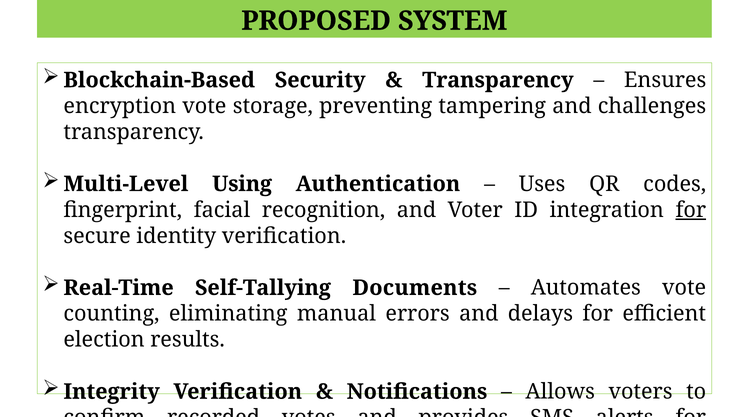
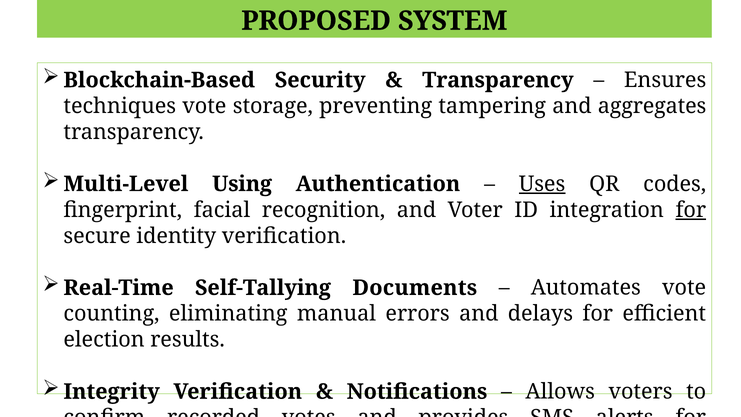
encryption: encryption -> techniques (120, 106)
challenges: challenges -> aggregates (652, 106)
Uses underline: none -> present (542, 184)
